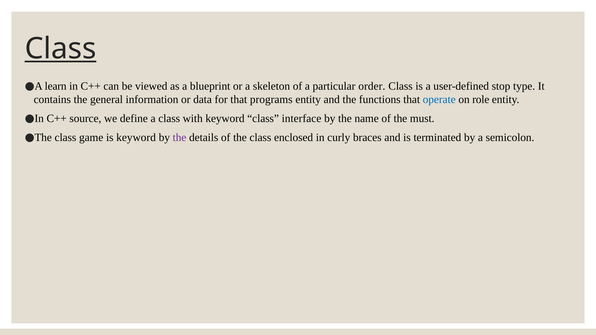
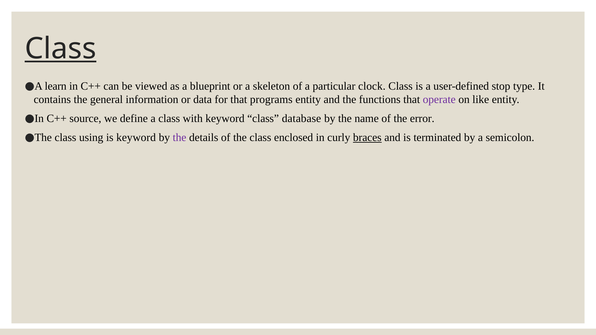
order: order -> clock (372, 86)
operate colour: blue -> purple (439, 99)
role: role -> like (481, 99)
interface: interface -> database (301, 118)
must: must -> error (422, 118)
game: game -> using (91, 138)
braces underline: none -> present (367, 138)
